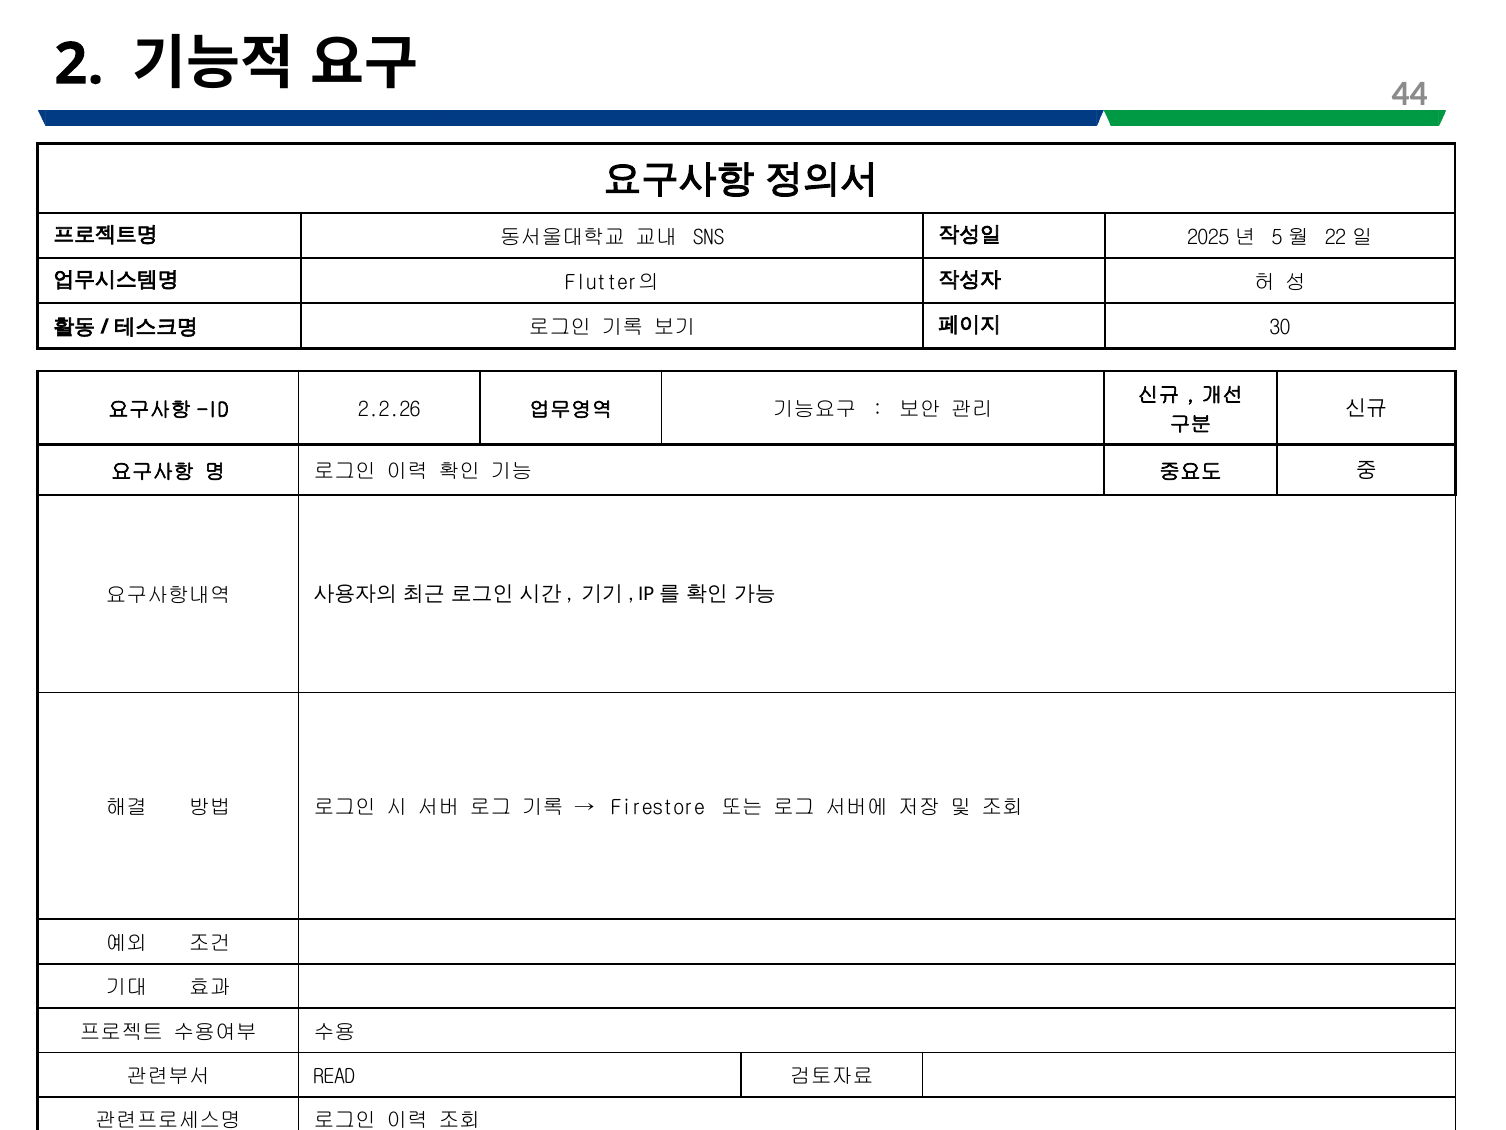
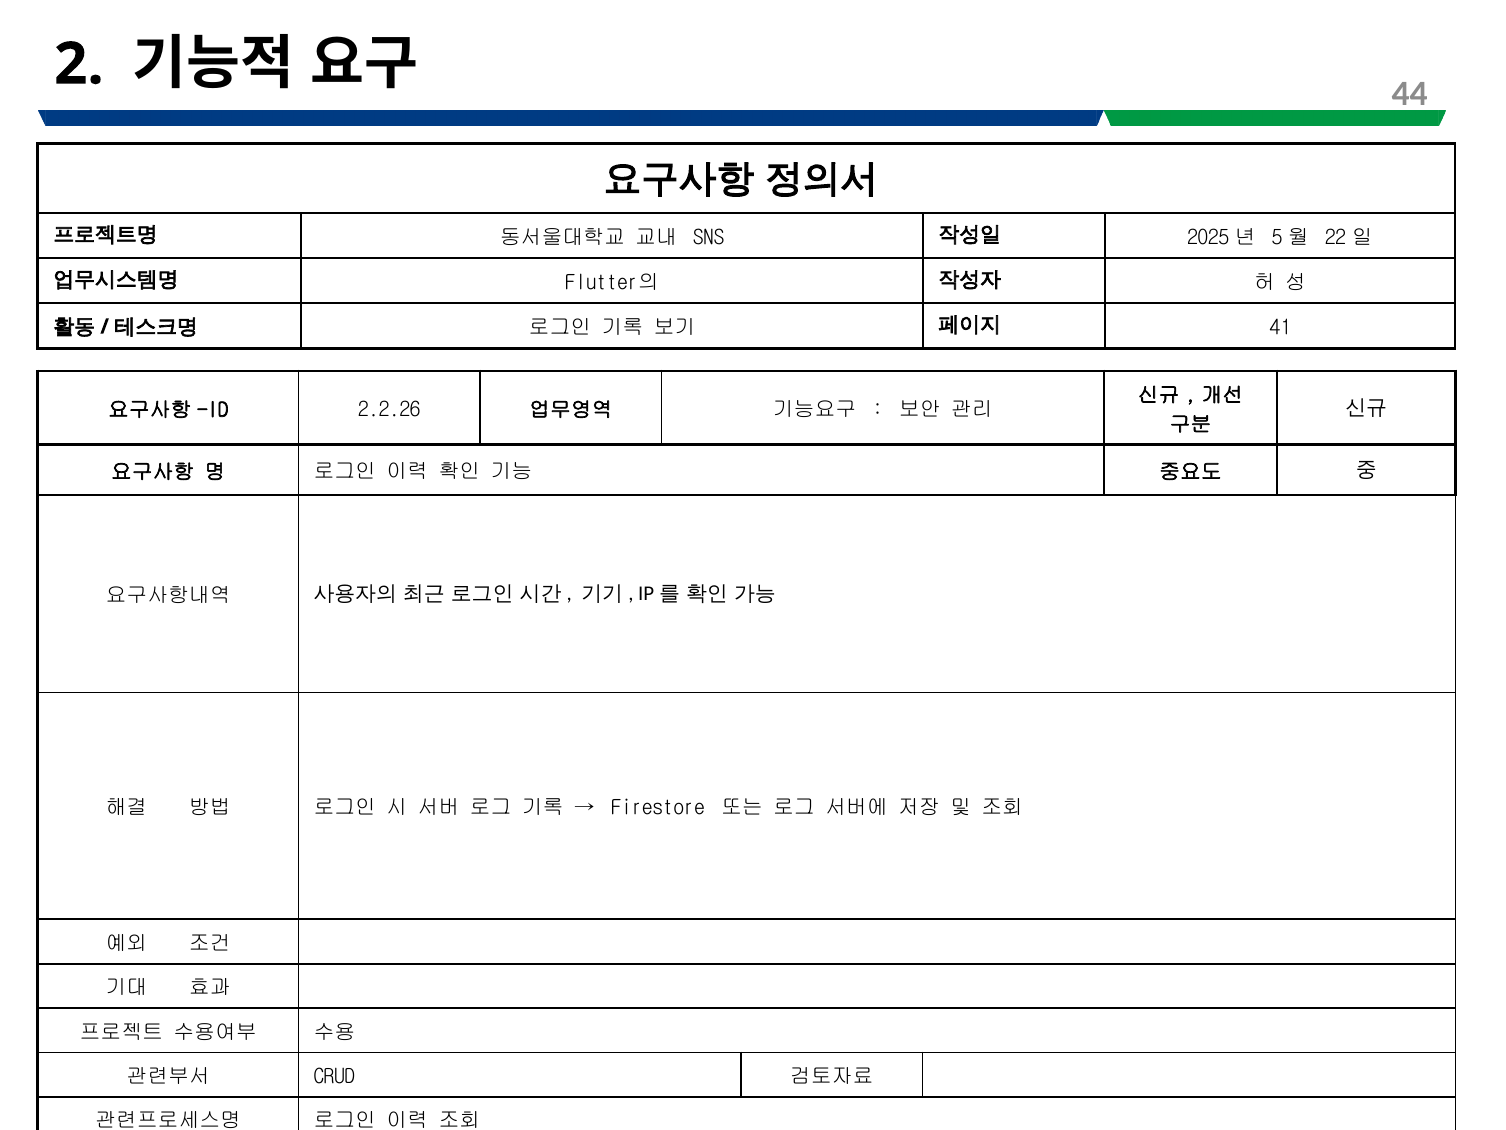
30: 30 -> 41 (1280, 328)
READ: READ -> CRUD (334, 1076)
